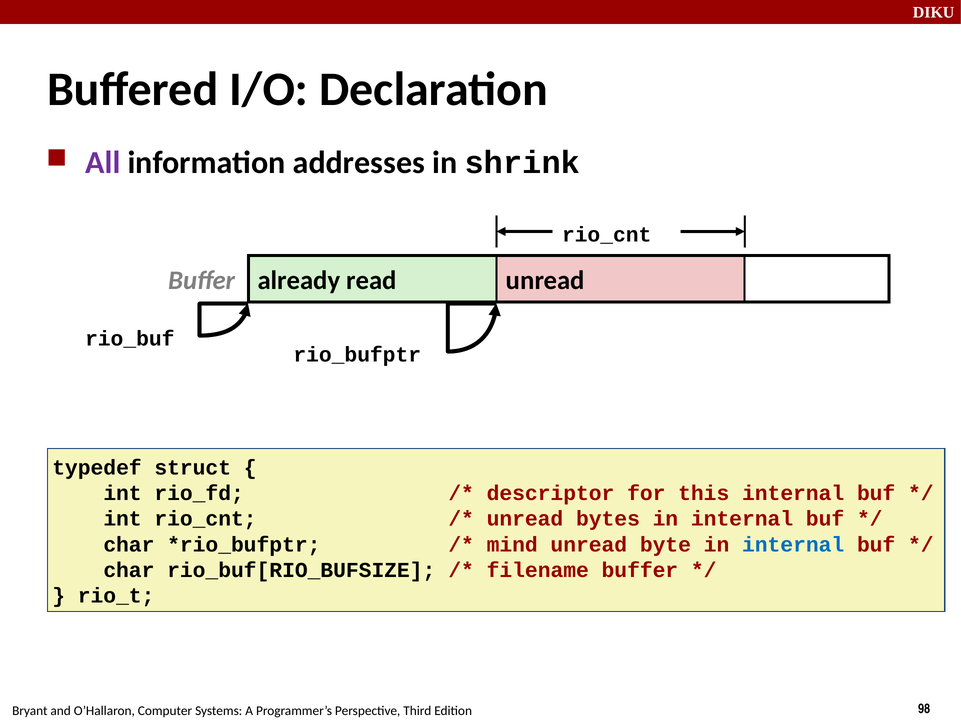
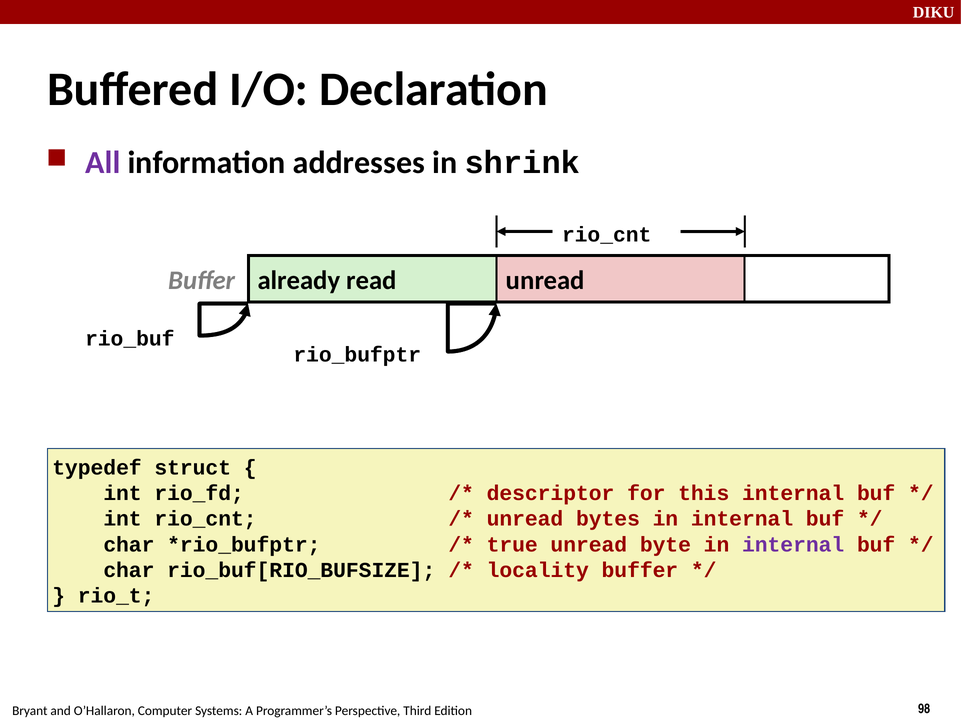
mind: mind -> true (512, 544)
internal colour: blue -> purple (793, 544)
filename: filename -> locality (538, 570)
